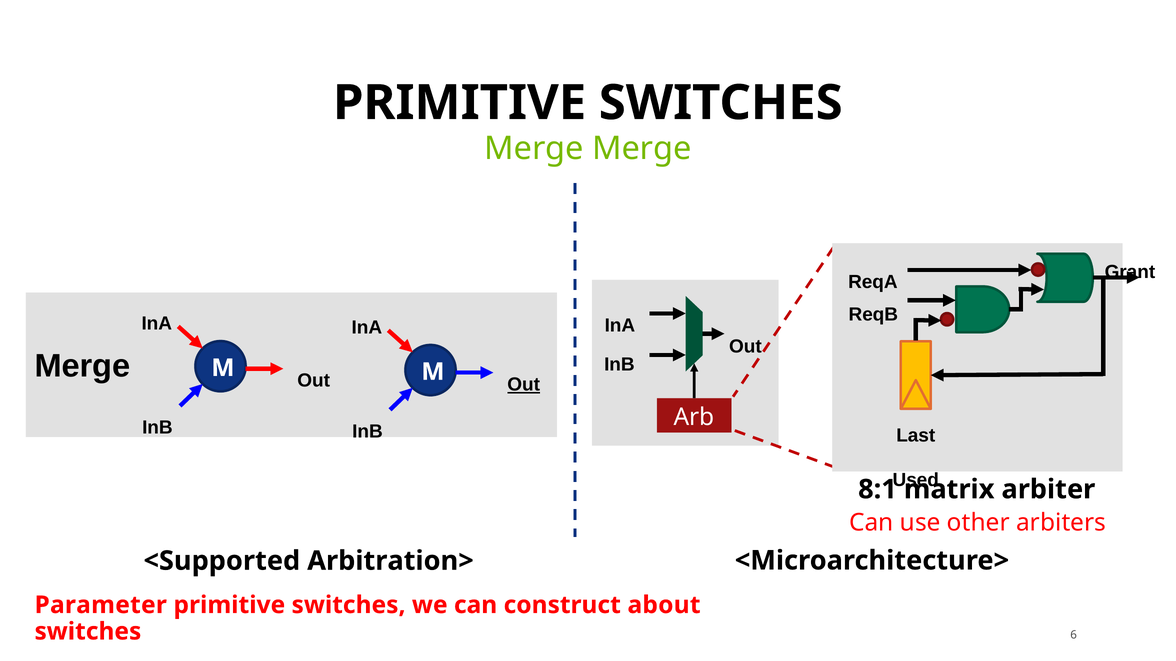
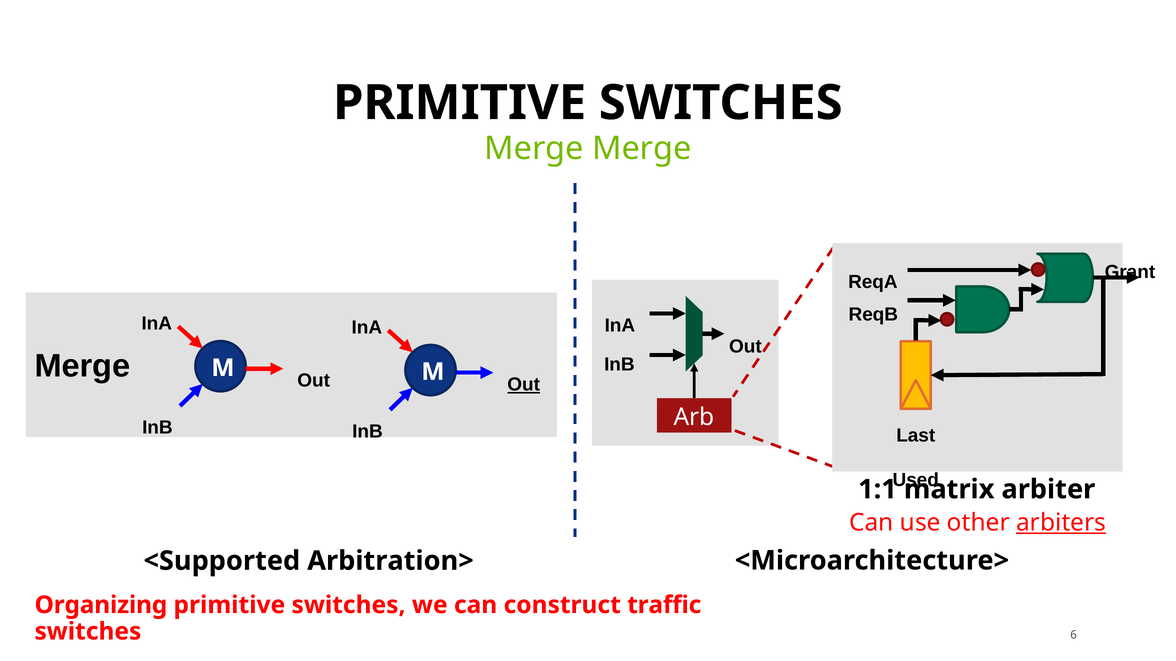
8:1: 8:1 -> 1:1 (877, 490)
arbiters underline: none -> present (1061, 523)
Parameter: Parameter -> Organizing (101, 605)
about: about -> traffic (664, 605)
